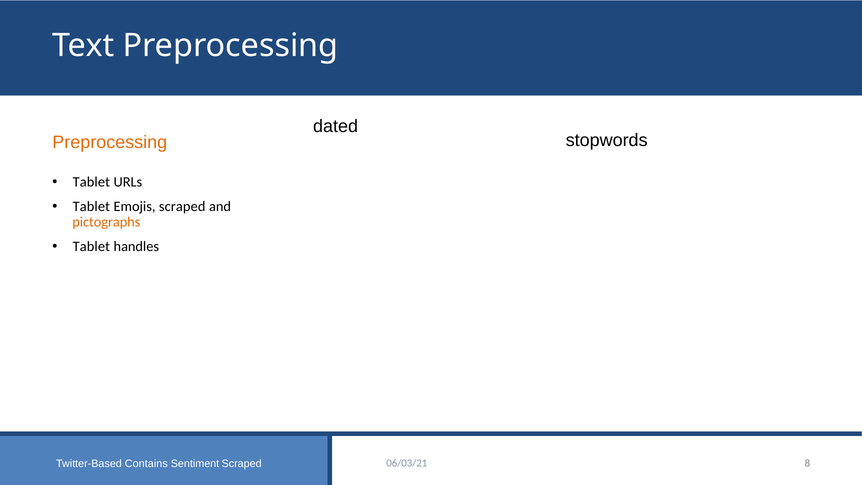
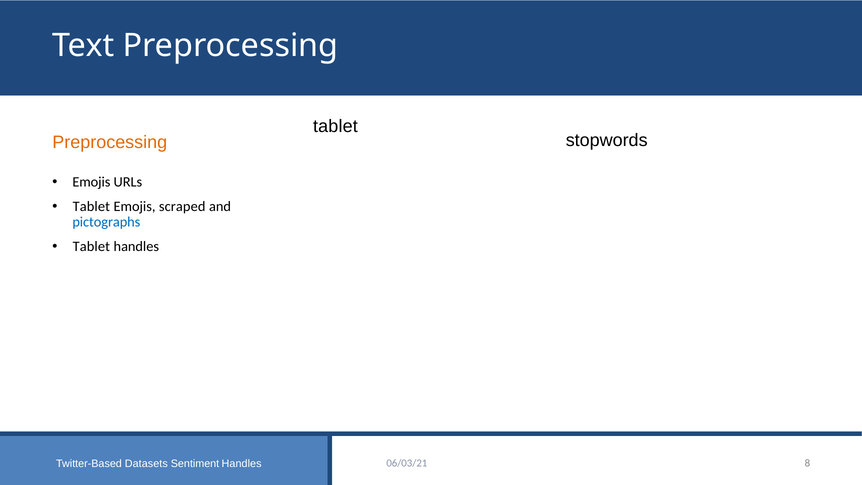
dated: dated -> tablet (335, 127)
Tablet: Tablet -> Emojis (91, 182)
pictographs colour: orange -> blue (106, 222)
Contains: Contains -> Datasets (146, 464)
Sentiment Scraped: Scraped -> Handles (242, 464)
